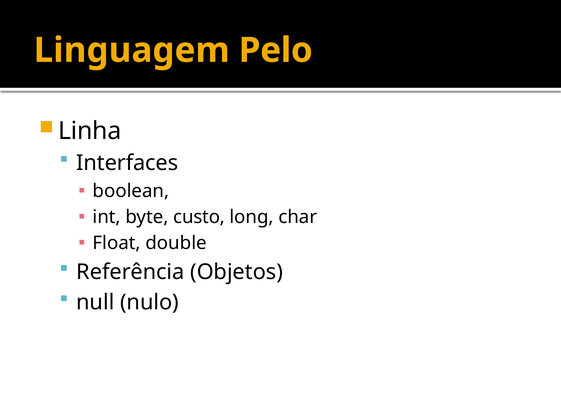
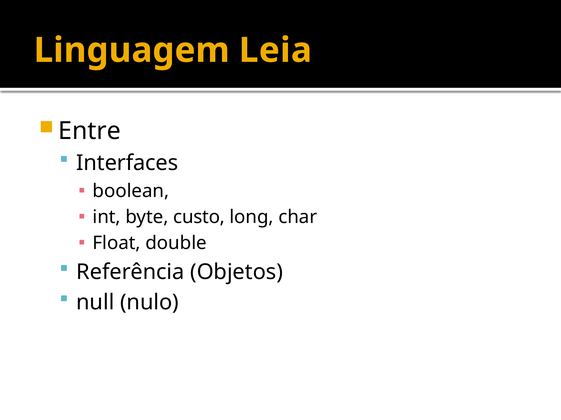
Pelo: Pelo -> Leia (275, 50)
Linha: Linha -> Entre (90, 131)
